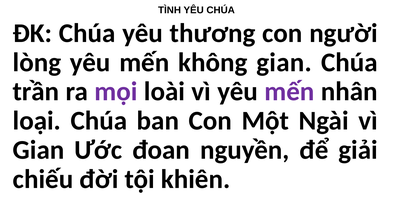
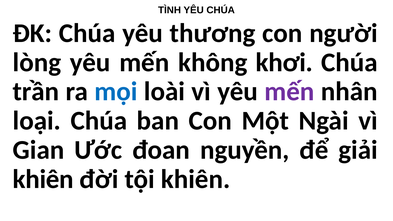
không gian: gian -> khơi (284, 62)
mọi colour: purple -> blue (116, 92)
chiếu: chiếu -> khiên (43, 179)
